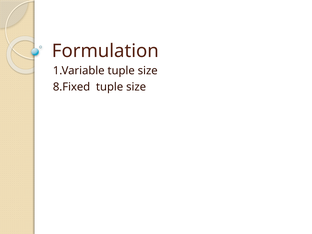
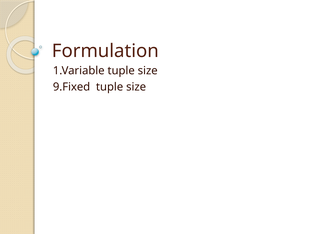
8.Fixed: 8.Fixed -> 9.Fixed (72, 87)
